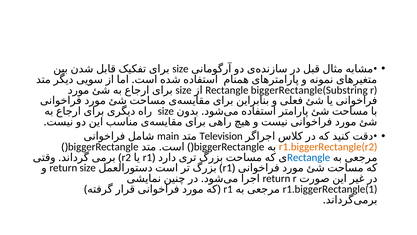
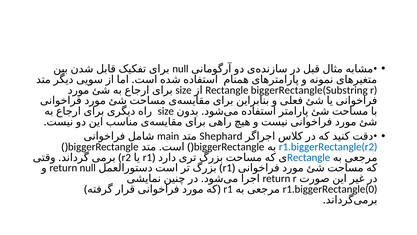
size: size -> null (180, 69)
Television: Television -> Shephard (221, 136)
r1.biggerRectangle(r2 colour: orange -> blue (328, 147)
return size: size -> null (88, 168)
r1.biggerRectangle(1: r1.biggerRectangle(1 -> r1.biggerRectangle(0 (330, 189)
